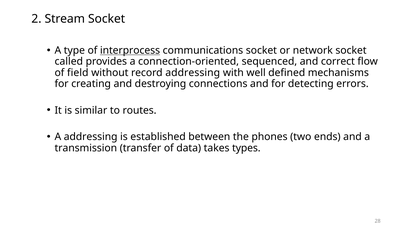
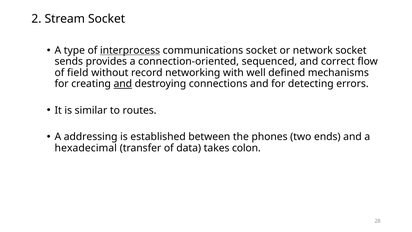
called: called -> sends (69, 61)
record addressing: addressing -> networking (193, 73)
and underline: none -> present (123, 84)
transmission: transmission -> hexadecimal (86, 148)
types: types -> colon (246, 148)
